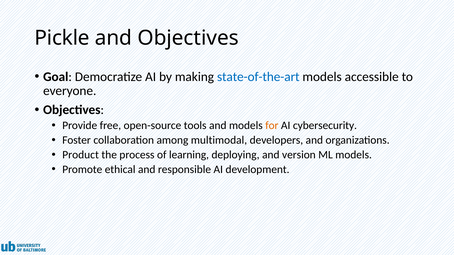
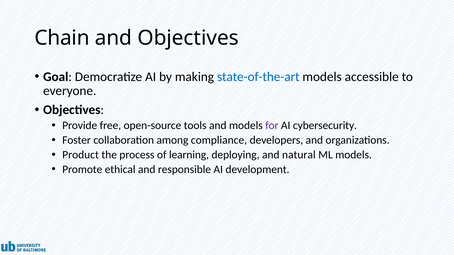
Pickle: Pickle -> Chain (62, 38)
for colour: orange -> purple (272, 126)
multimodal: multimodal -> compliance (219, 140)
version: version -> natural (299, 155)
